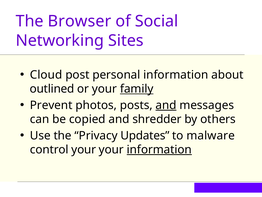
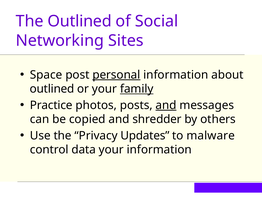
The Browser: Browser -> Outlined (80, 21)
Cloud: Cloud -> Space (46, 75)
personal underline: none -> present (116, 75)
Prevent: Prevent -> Practice (51, 105)
control your: your -> data (84, 149)
information underline: present -> none (159, 149)
